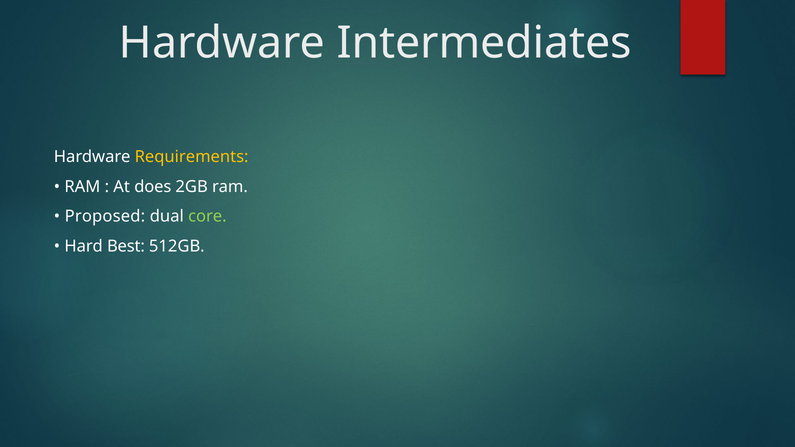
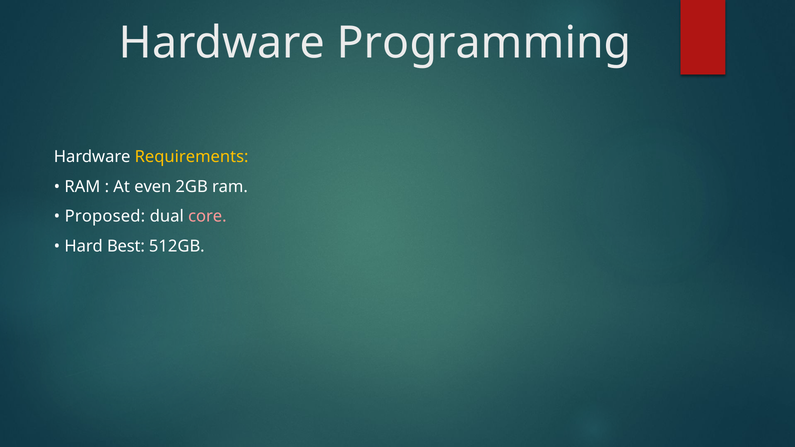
Intermediates: Intermediates -> Programming (484, 43)
does: does -> even (153, 187)
core colour: light green -> pink (207, 216)
